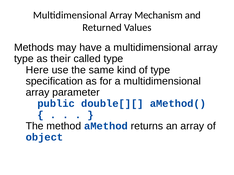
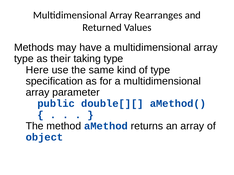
Mechanism: Mechanism -> Rearranges (158, 15)
called: called -> taking (87, 59)
